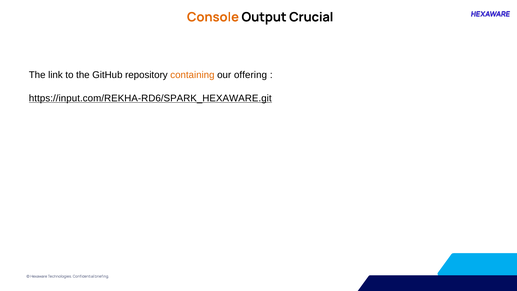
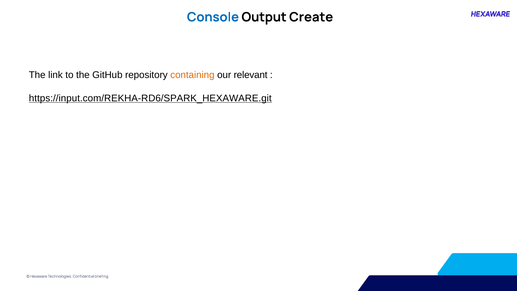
Console colour: orange -> blue (213, 17)
Crucial: Crucial -> Create (311, 17)
offering: offering -> relevant (251, 75)
